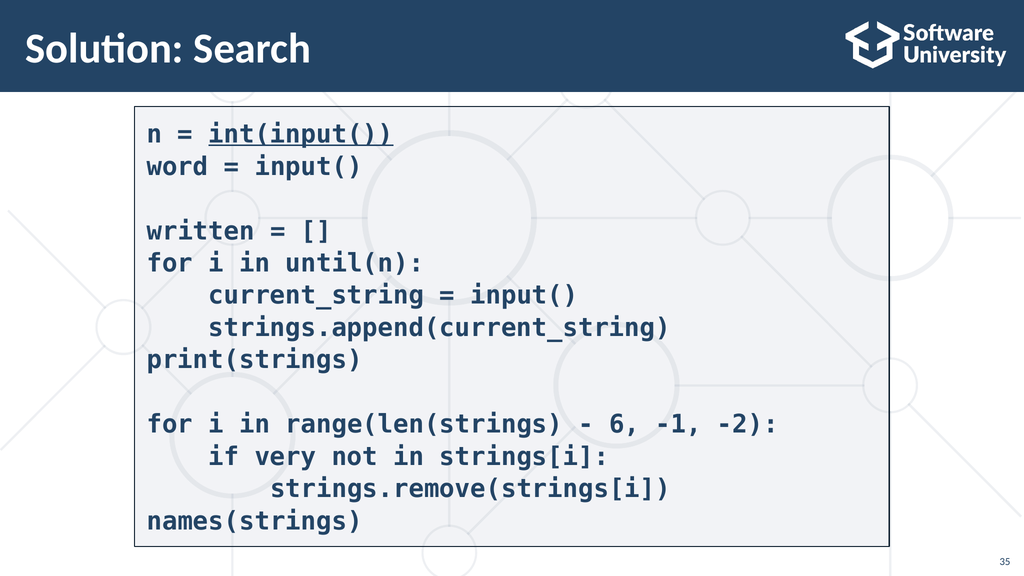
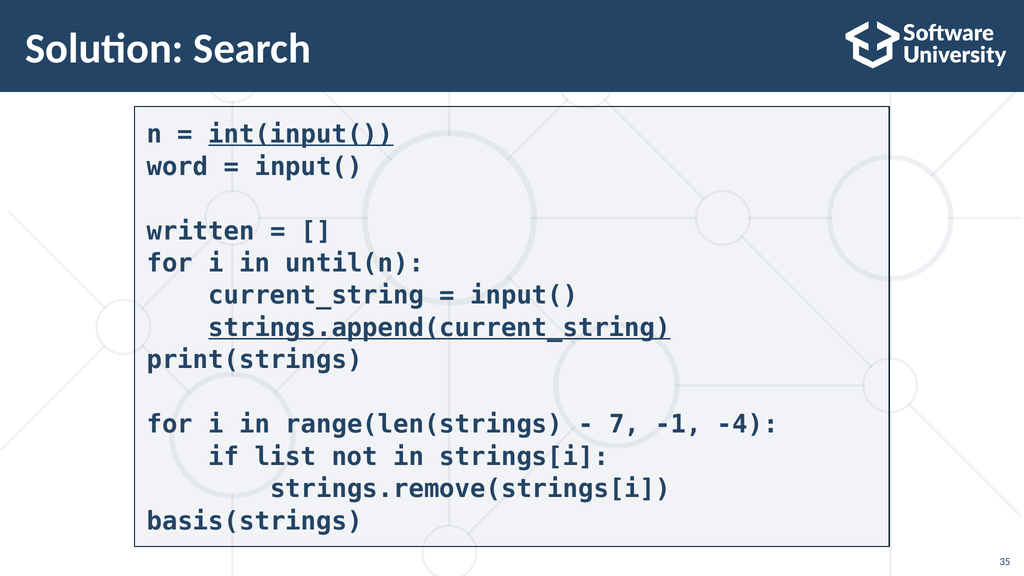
strings.append(current_string underline: none -> present (439, 328)
6: 6 -> 7 (624, 424)
-2: -2 -> -4 (748, 424)
very: very -> list (285, 457)
names(strings: names(strings -> basis(strings (255, 521)
